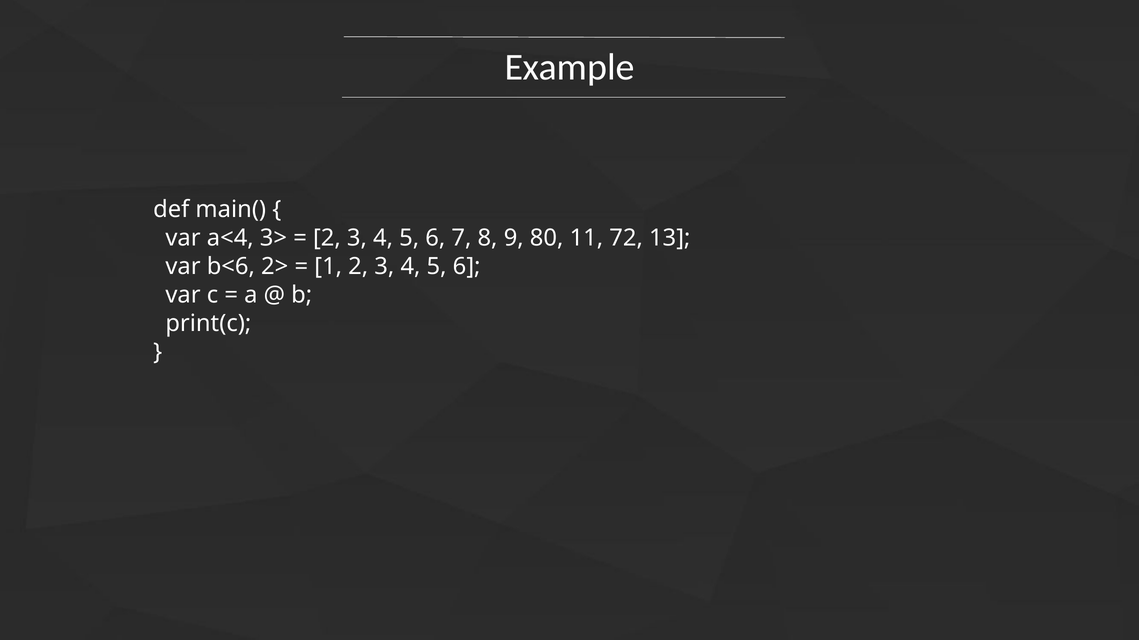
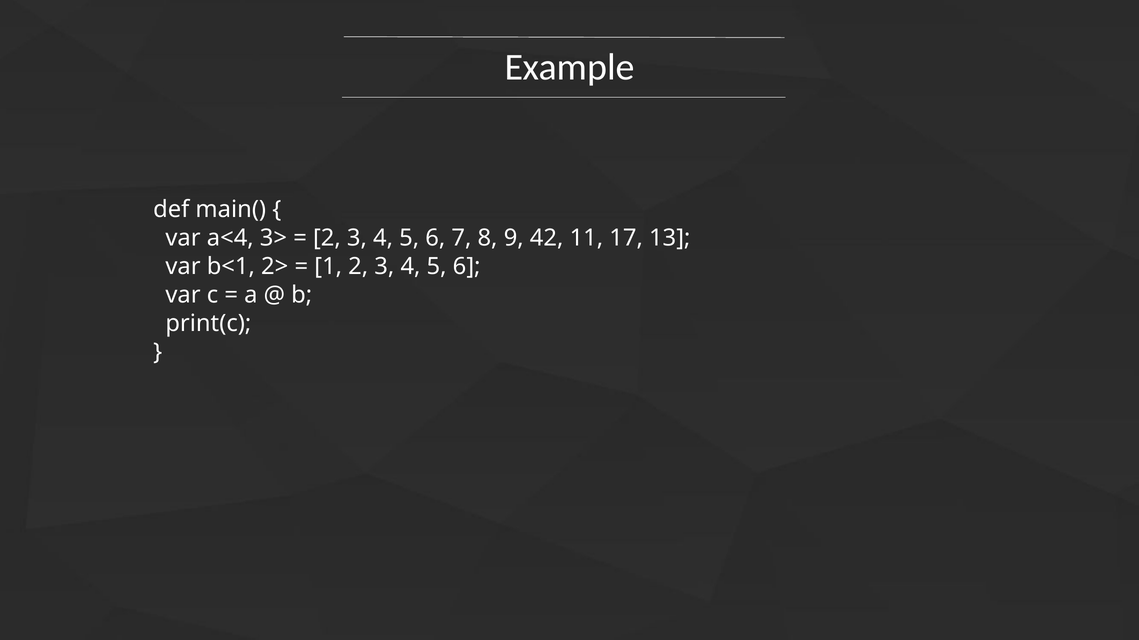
80: 80 -> 42 (547, 238)
72: 72 -> 17 (626, 238)
b<6: b<6 -> b<1 (231, 267)
